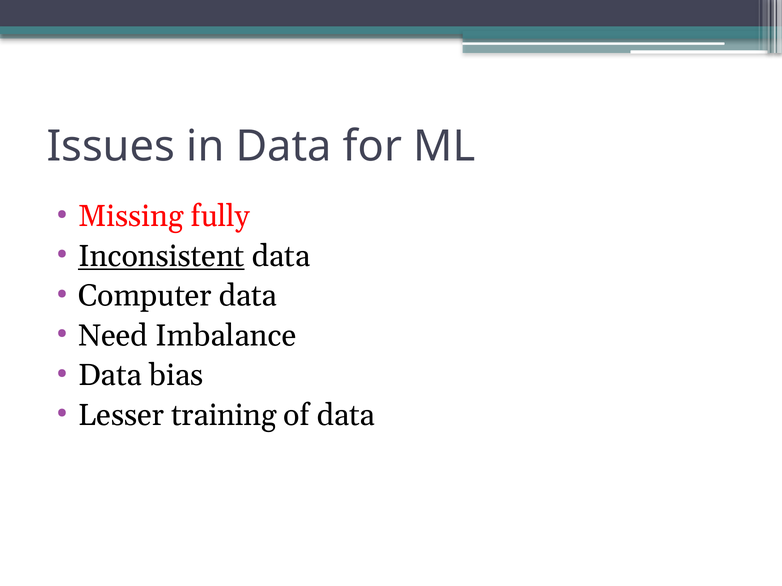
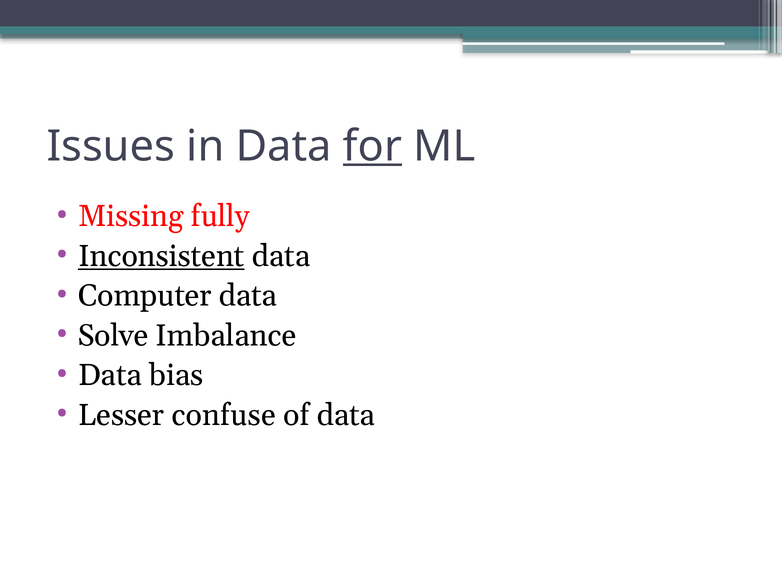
for underline: none -> present (372, 146)
Need: Need -> Solve (113, 336)
training: training -> confuse (224, 415)
